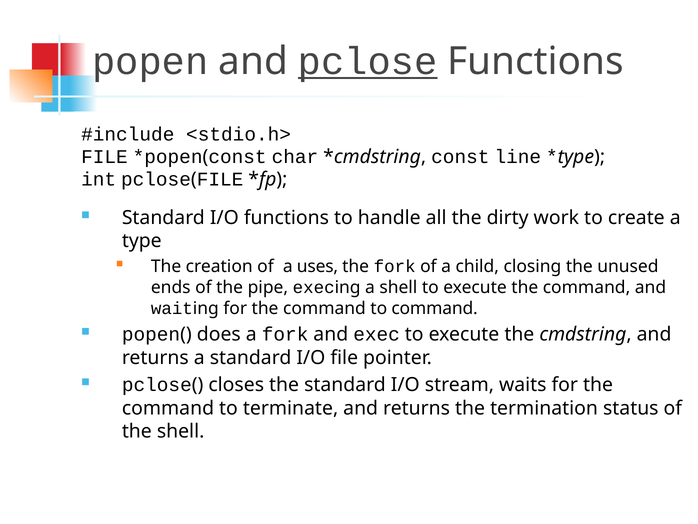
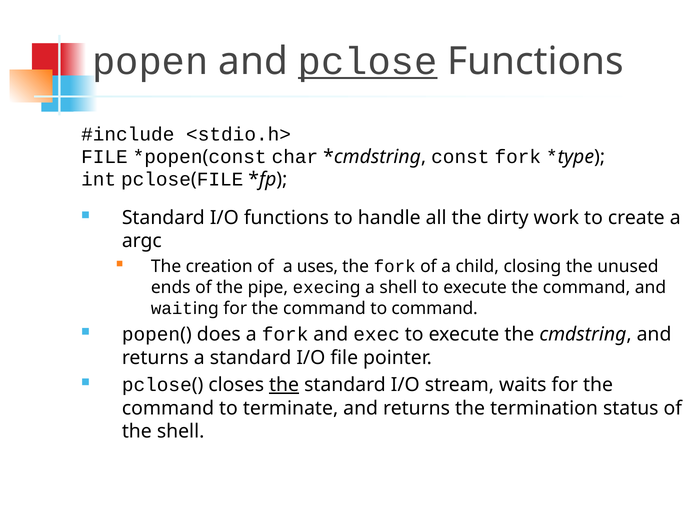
const line: line -> fork (518, 157)
type: type -> argc (142, 241)
the underline: none -> present (284, 385)
